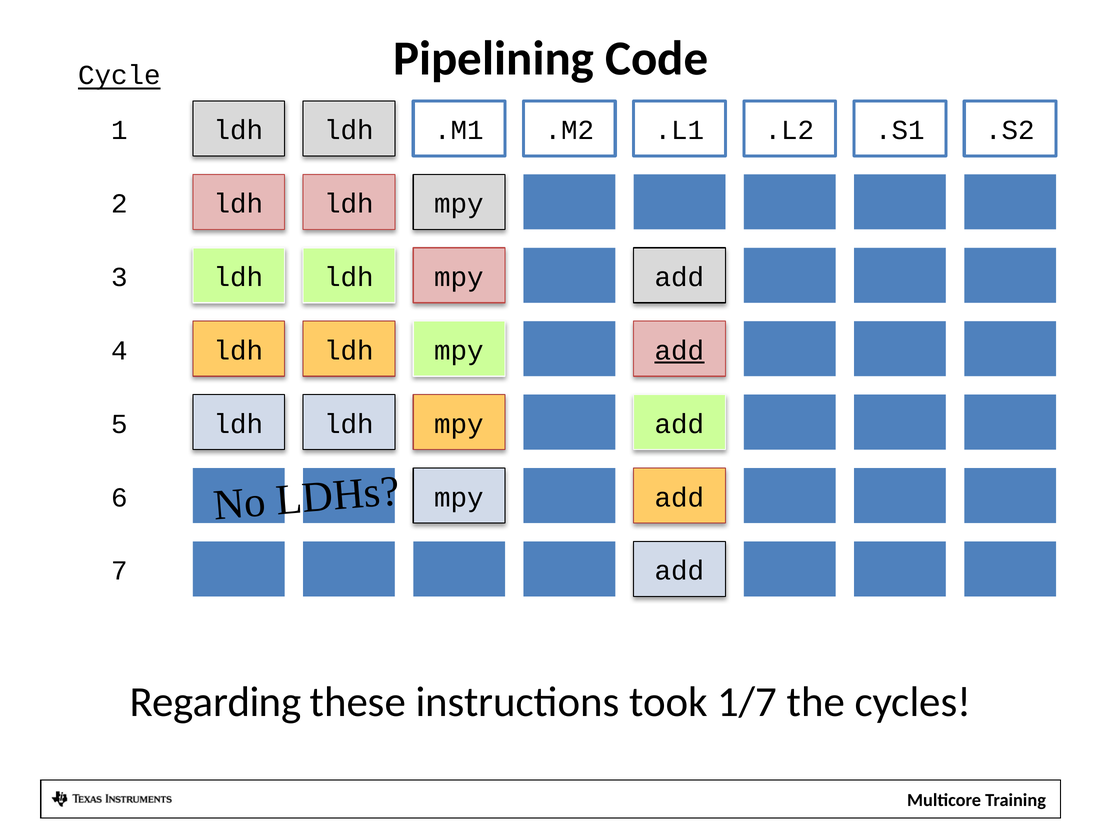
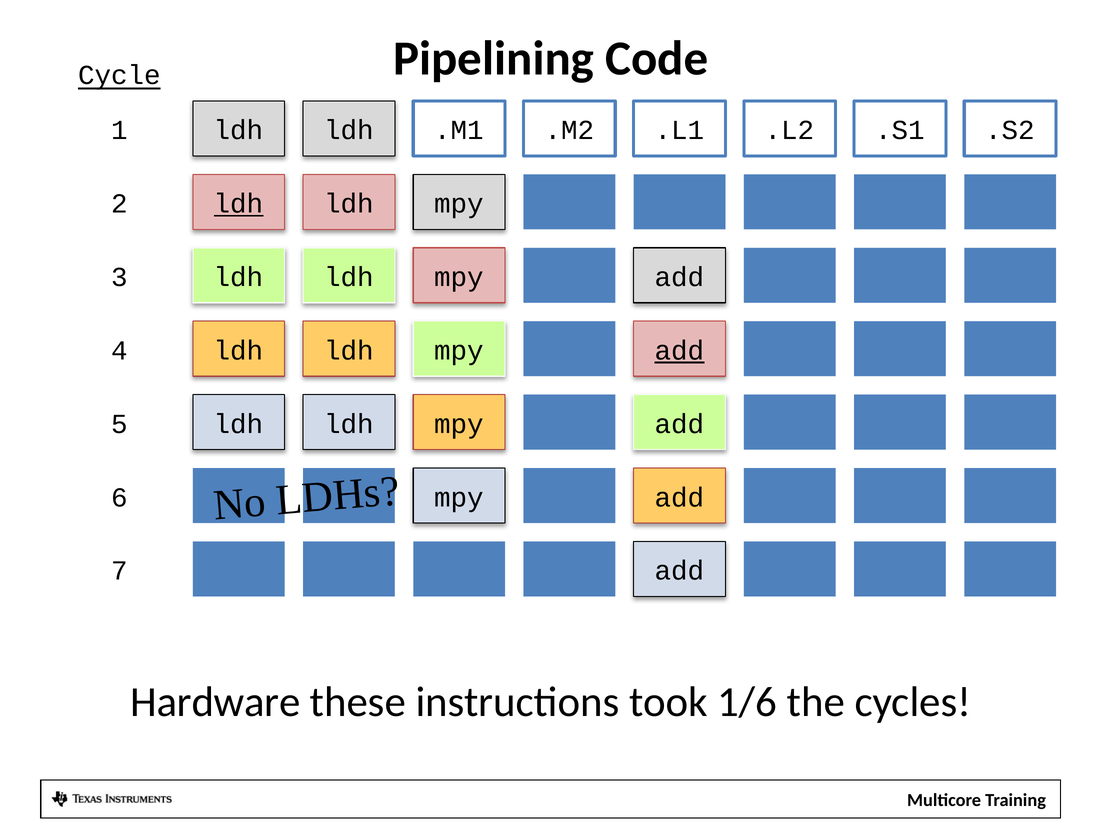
ldh underline: none -> present (239, 204)
Regarding: Regarding -> Hardware (215, 703)
1/7: 1/7 -> 1/6 (747, 703)
